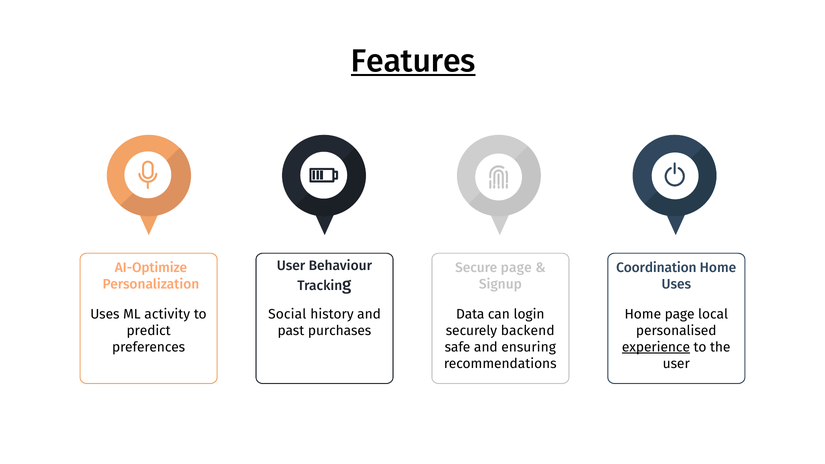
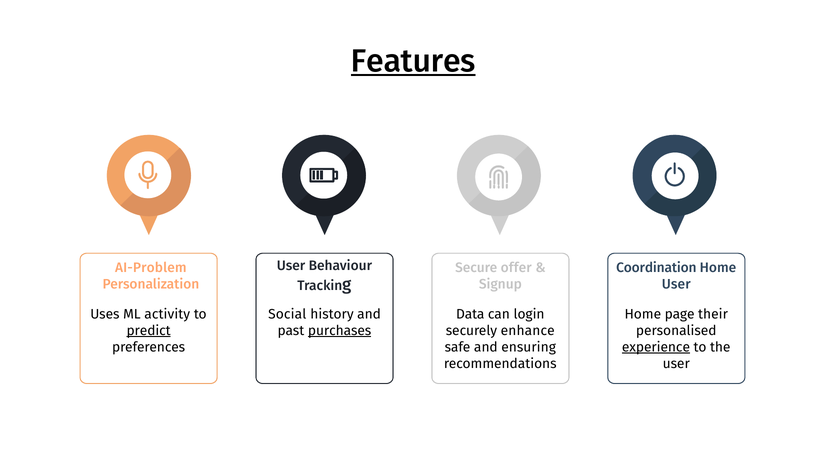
AI-Optimize: AI-Optimize -> AI-Problem (151, 268)
Secure page: page -> offer (516, 268)
Uses: Uses -> User (676, 284)
local: local -> their (713, 314)
predict underline: none -> present (149, 331)
purchases underline: none -> present (340, 331)
backend: backend -> enhance (528, 331)
